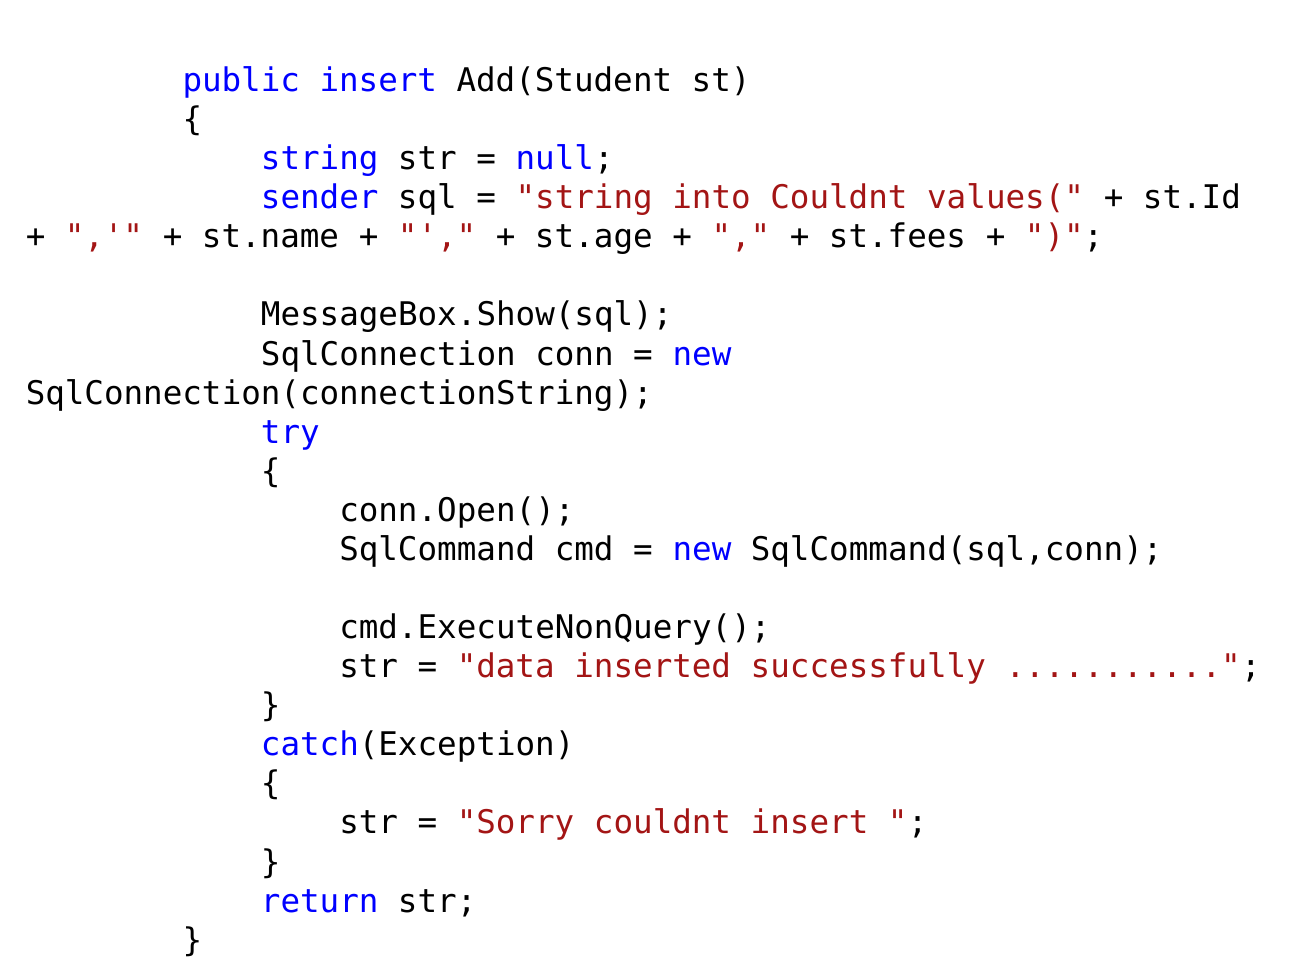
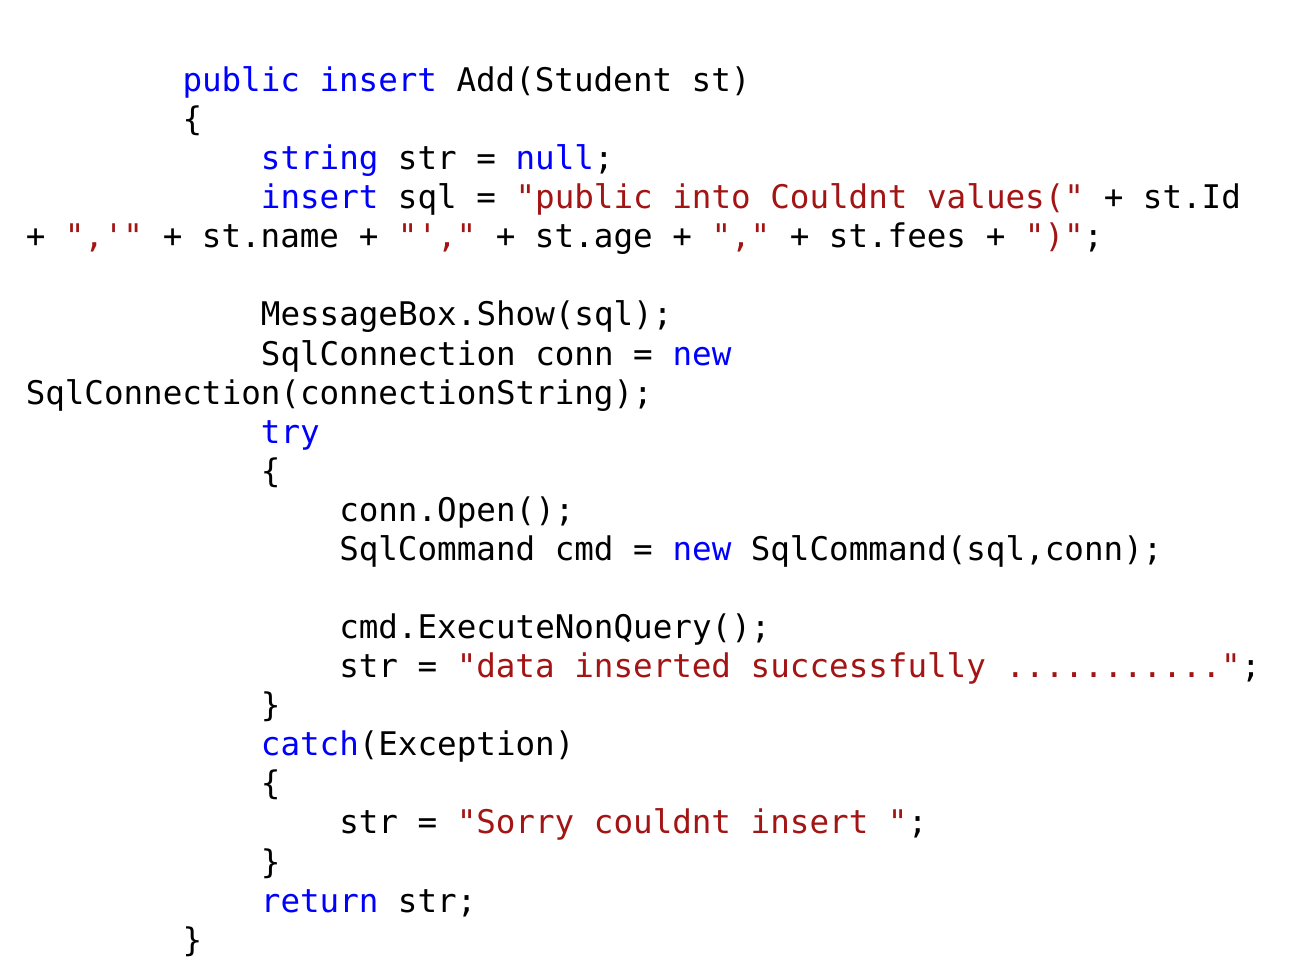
sender: sender -> insert (320, 198)
string: string -> public (584, 198)
